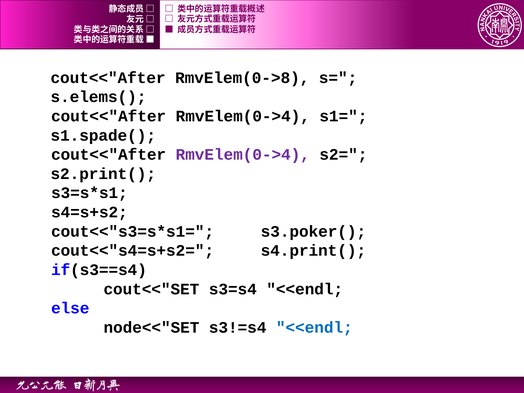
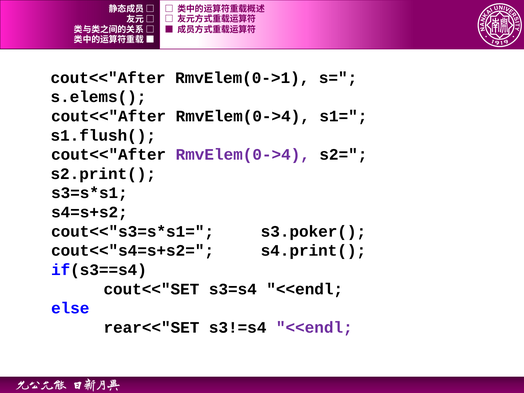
RmvElem(0->8: RmvElem(0->8 -> RmvElem(0->1 (242, 78)
s1.spade(: s1.spade( -> s1.flush( (103, 135)
node<<"SET: node<<"SET -> rear<<"SET (151, 327)
<<endl colour: blue -> purple (314, 327)
